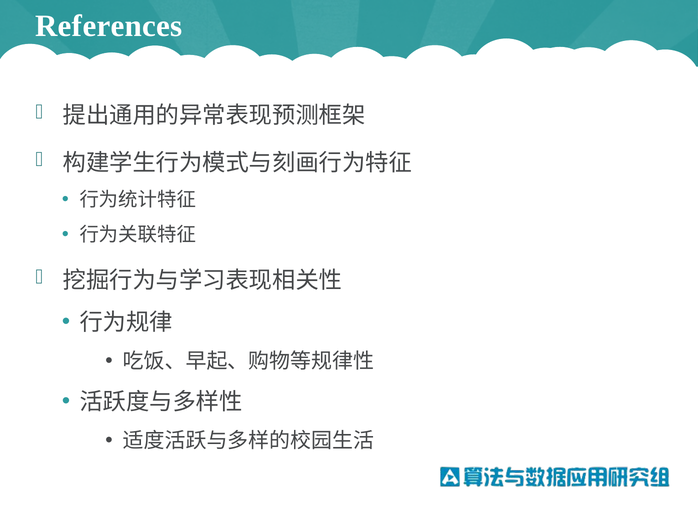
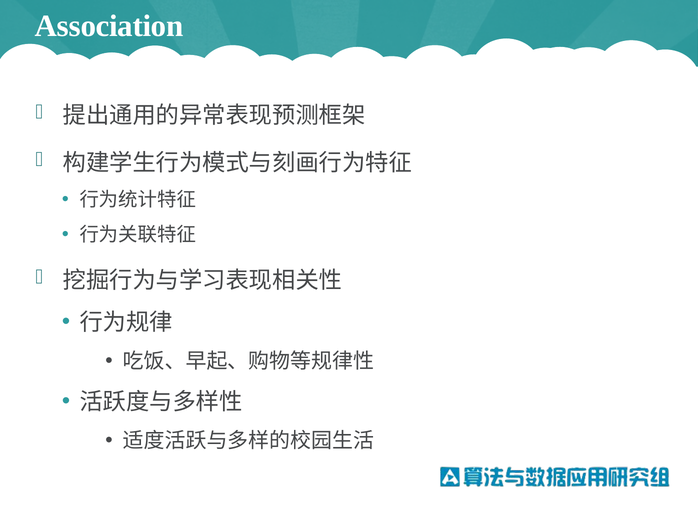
References: References -> Association (109, 26)
